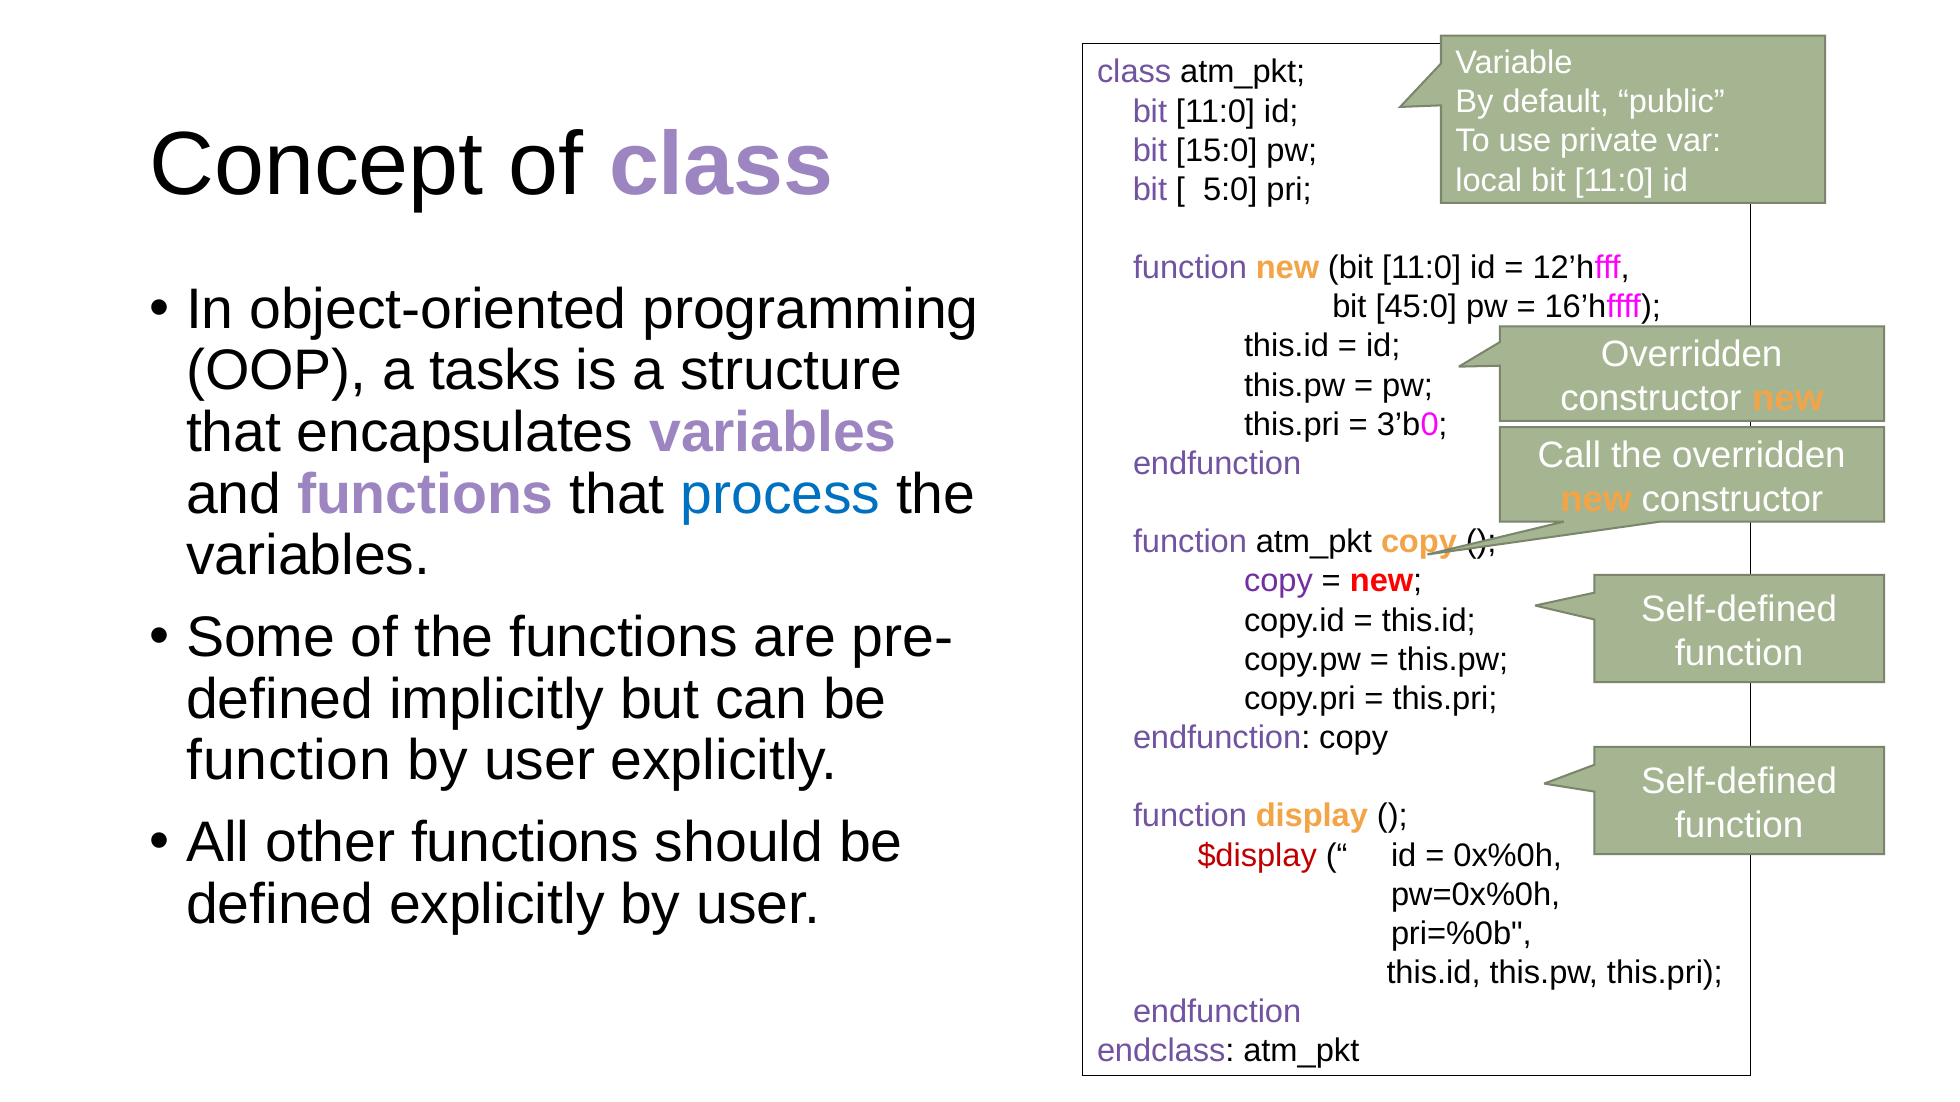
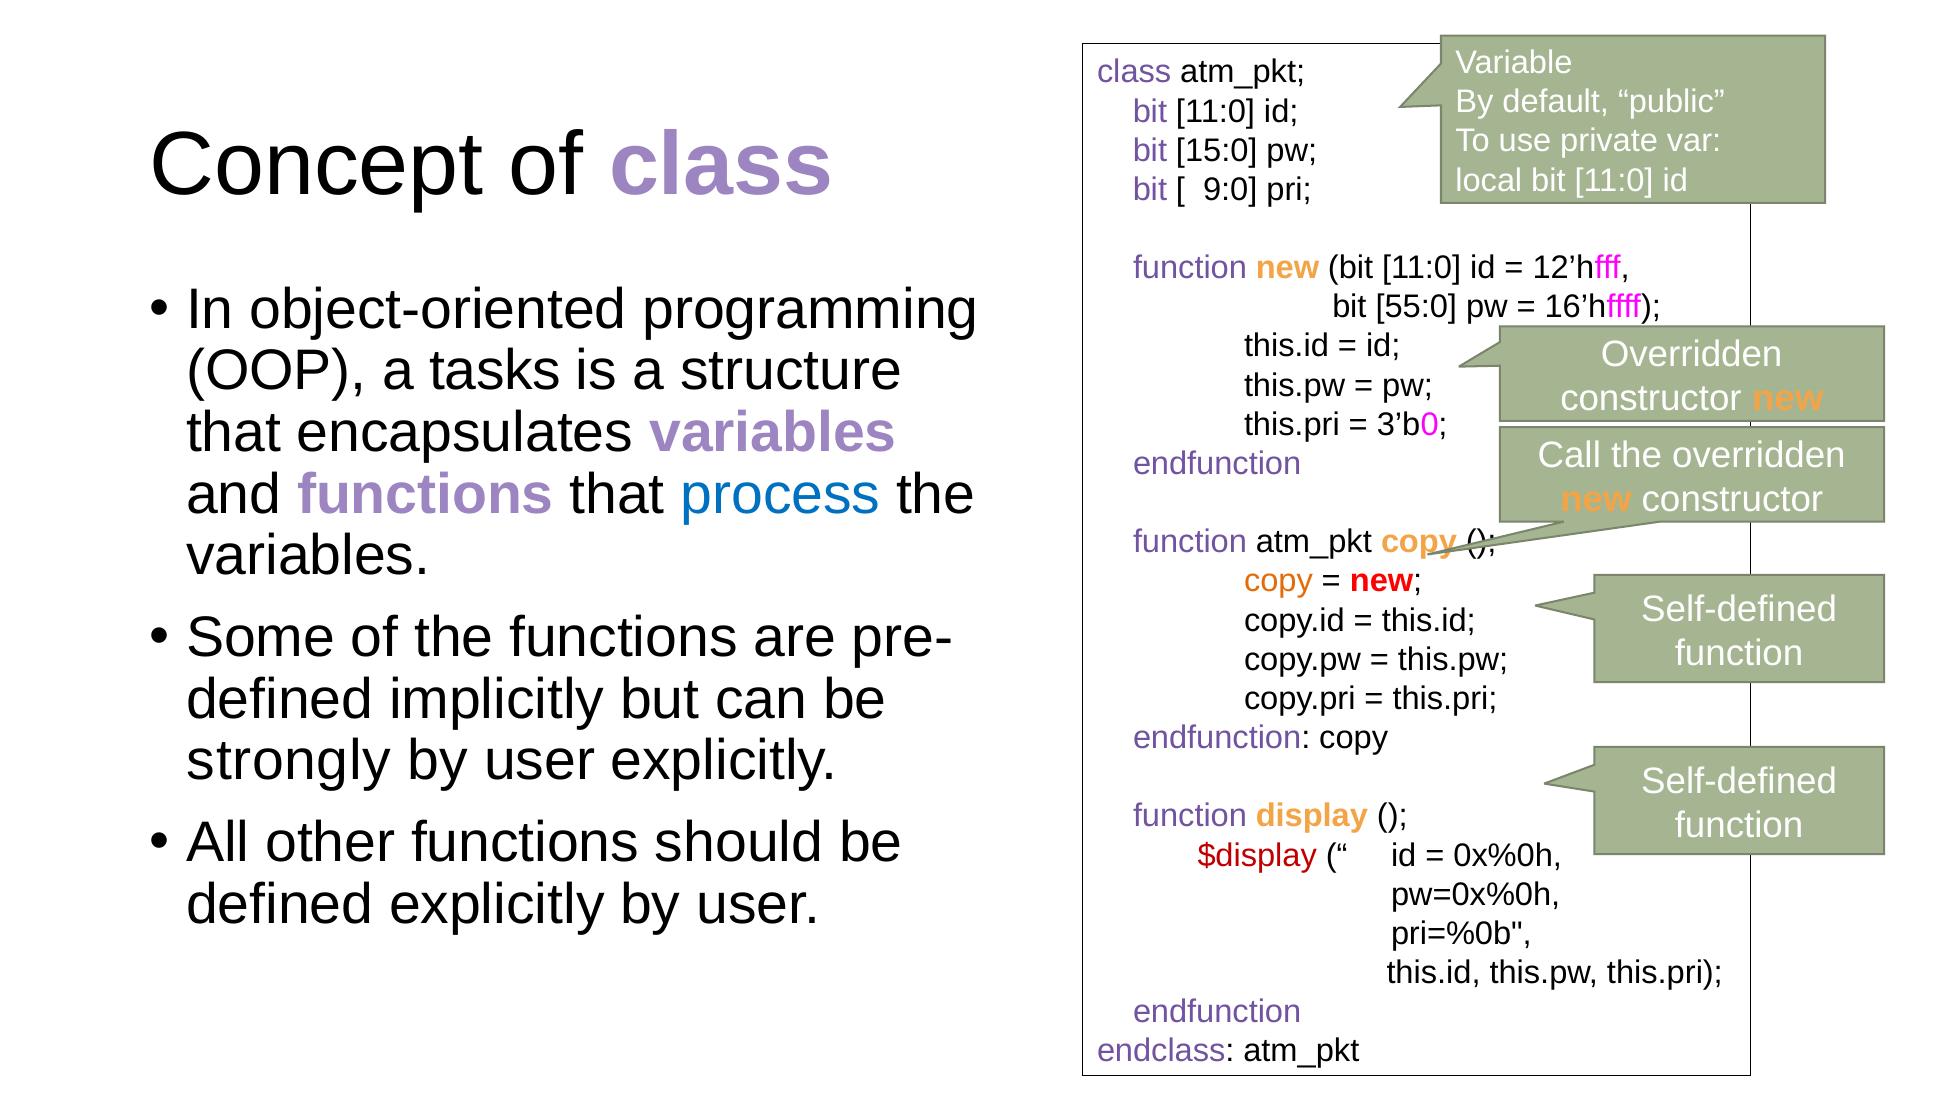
5:0: 5:0 -> 9:0 (1230, 190)
45:0: 45:0 -> 55:0 (1416, 307)
copy colour: purple -> orange (1278, 581)
function: function -> strongly (289, 761)
